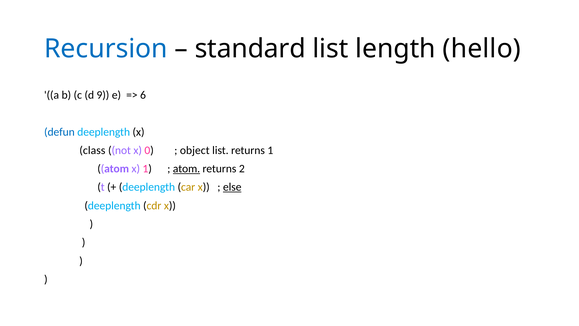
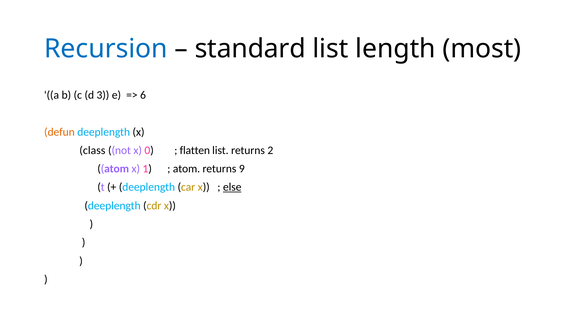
hello: hello -> most (482, 49)
9: 9 -> 3 (103, 95)
defun colour: blue -> orange (59, 132)
object: object -> flatten (195, 150)
returns 1: 1 -> 2 (270, 150)
atom underline: present -> none (186, 169)
2: 2 -> 9 (242, 169)
